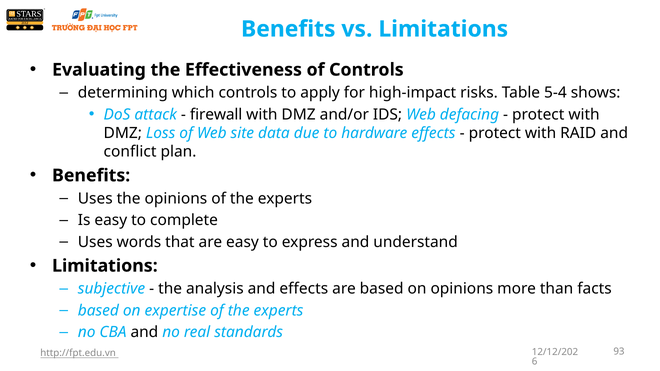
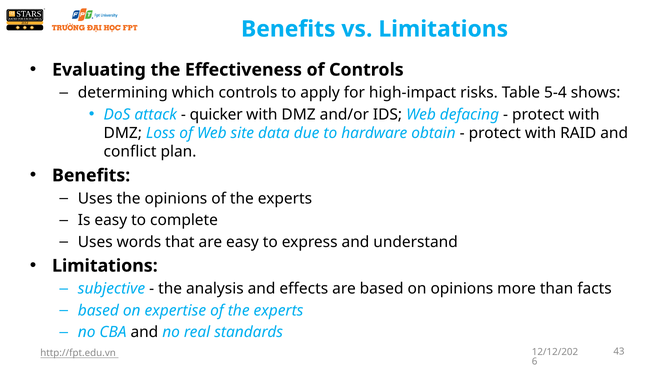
firewall: firewall -> quicker (216, 115)
hardware effects: effects -> obtain (433, 133)
93: 93 -> 43 (619, 352)
